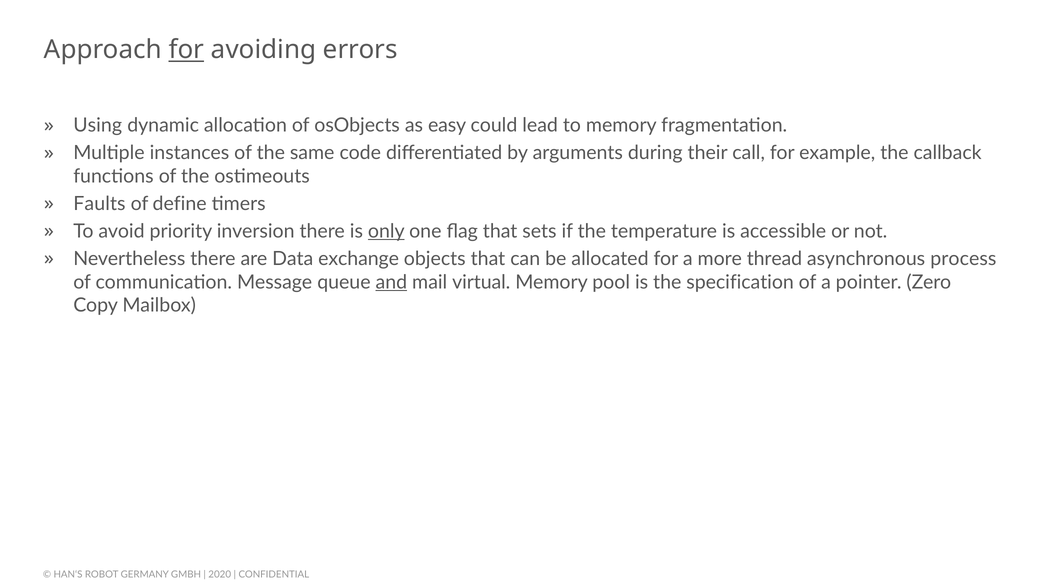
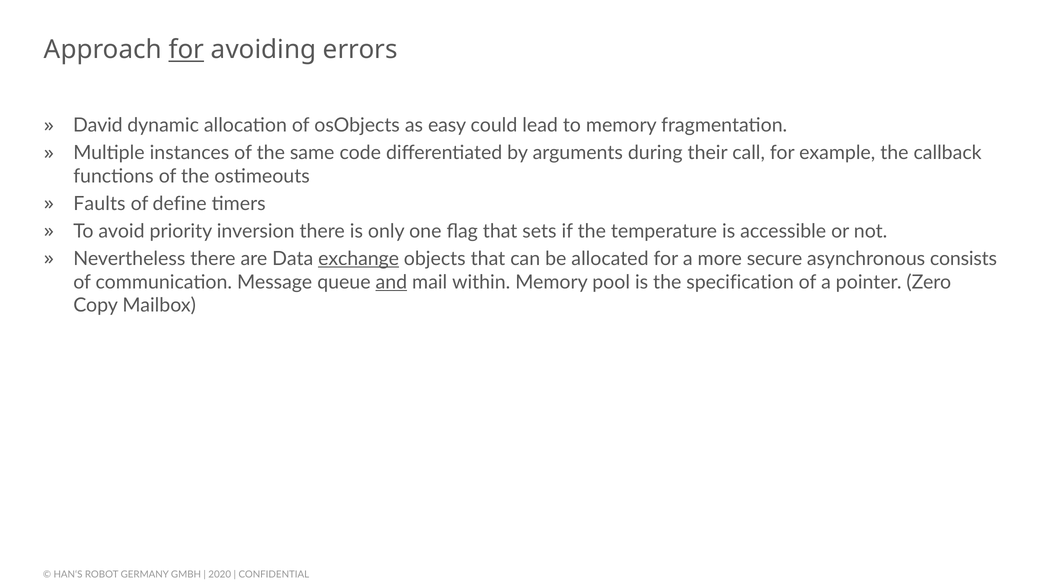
Using: Using -> David (98, 125)
only underline: present -> none (386, 231)
exchange underline: none -> present (359, 258)
thread: thread -> secure (774, 258)
process: process -> consists (963, 258)
virtual: virtual -> within (481, 282)
